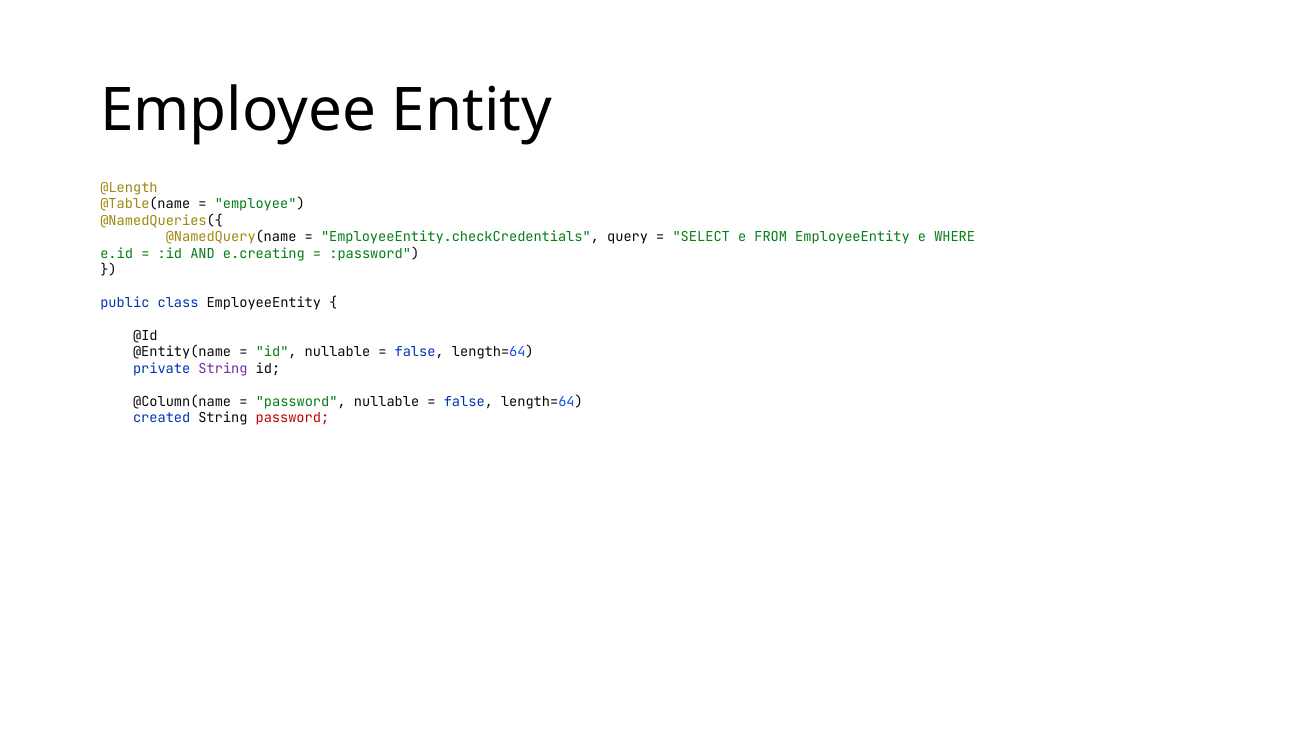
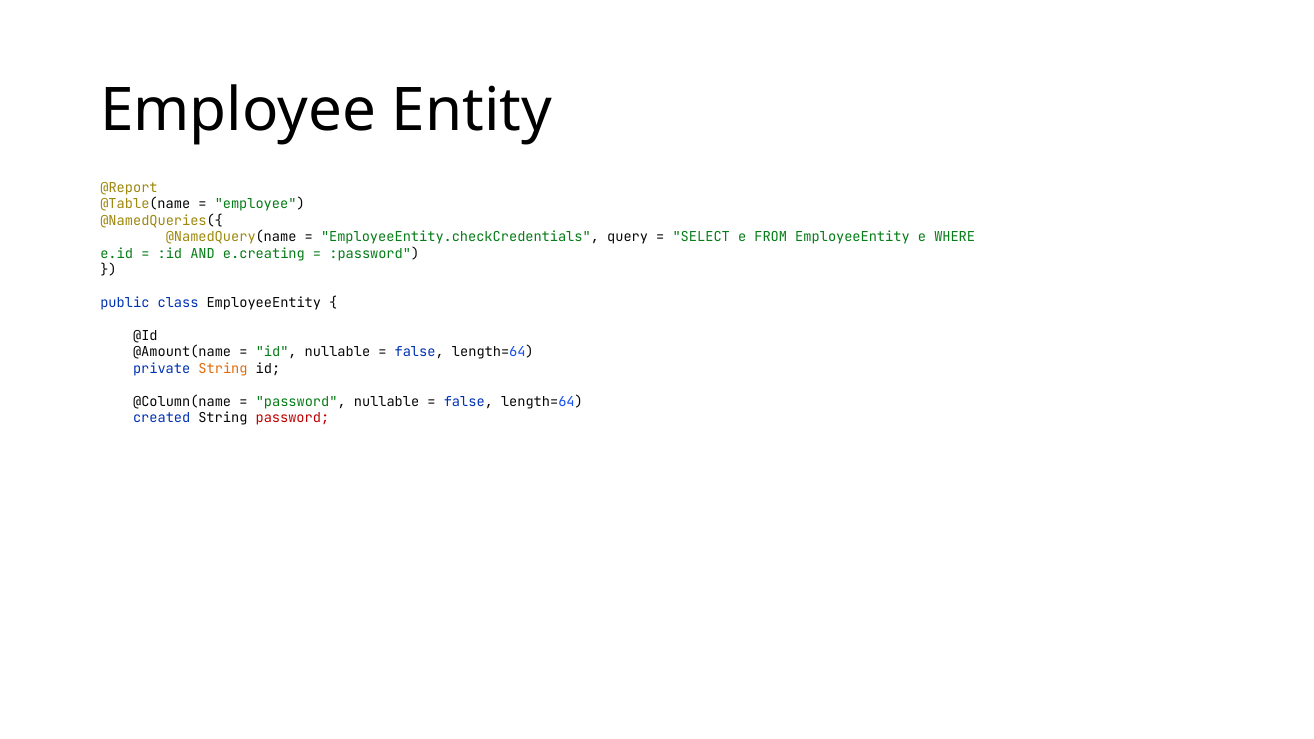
@Length: @Length -> @Report (129, 188)
@Entity(name: @Entity(name -> @Amount(name (182, 352)
String colour: purple -> orange (223, 369)
